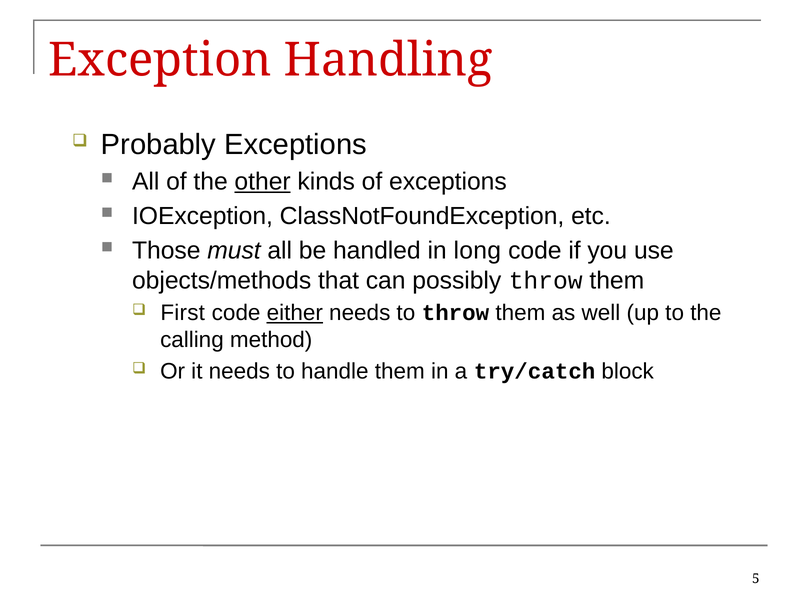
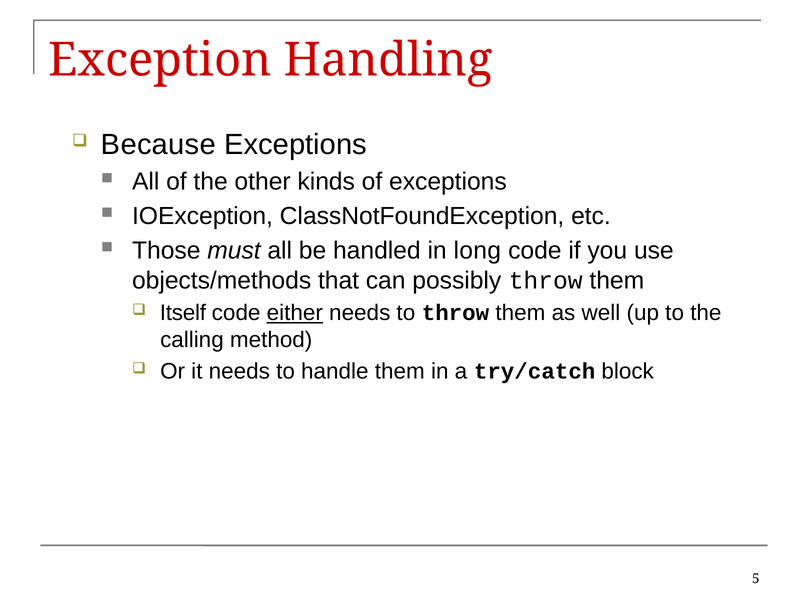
Probably: Probably -> Because (158, 145)
other underline: present -> none (263, 182)
First: First -> Itself (183, 313)
